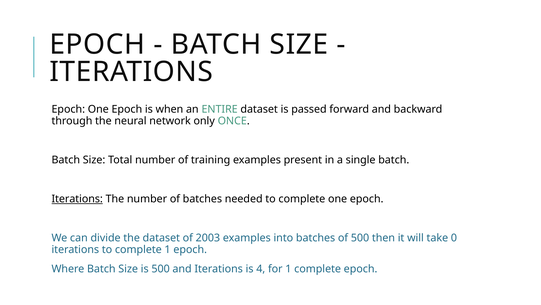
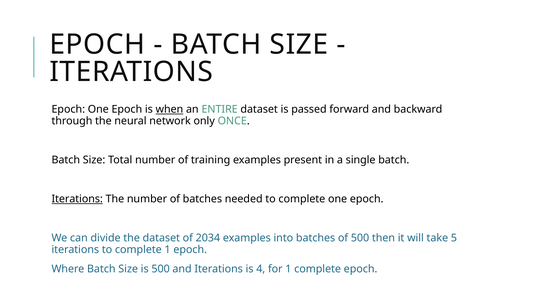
when underline: none -> present (169, 109)
2003: 2003 -> 2034 (208, 237)
0: 0 -> 5 (454, 237)
